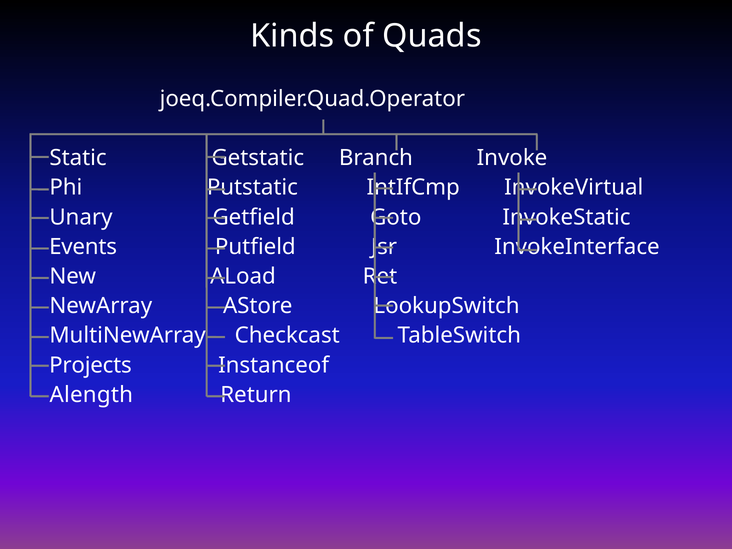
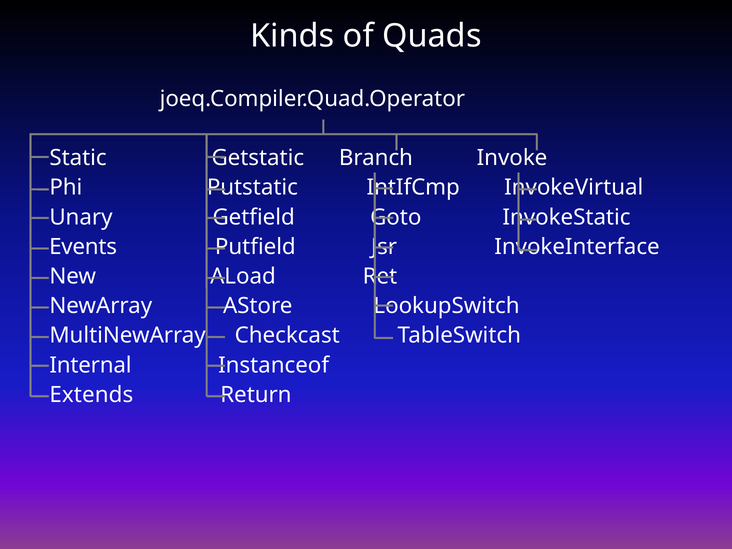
Projects: Projects -> Internal (90, 365)
Alength: Alength -> Extends (91, 395)
